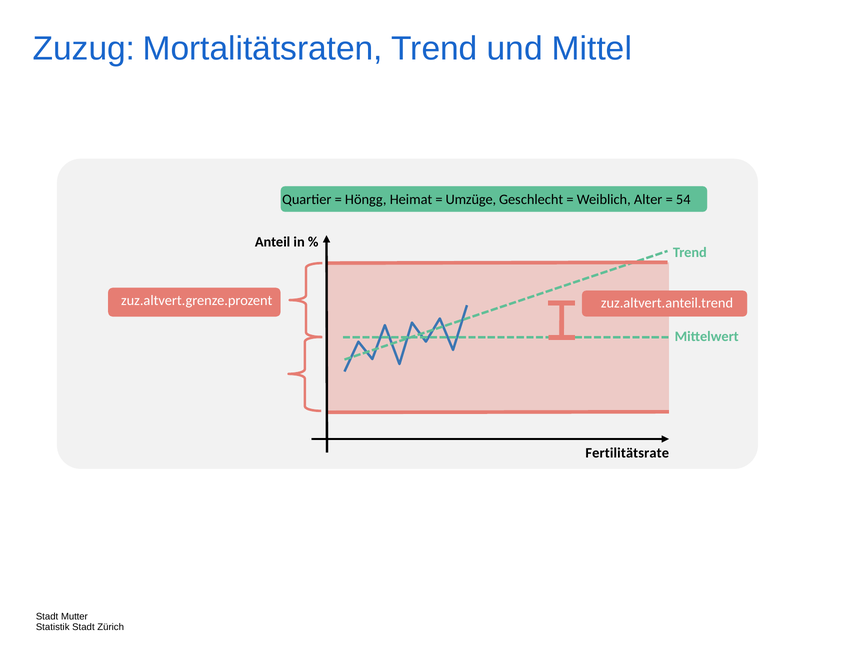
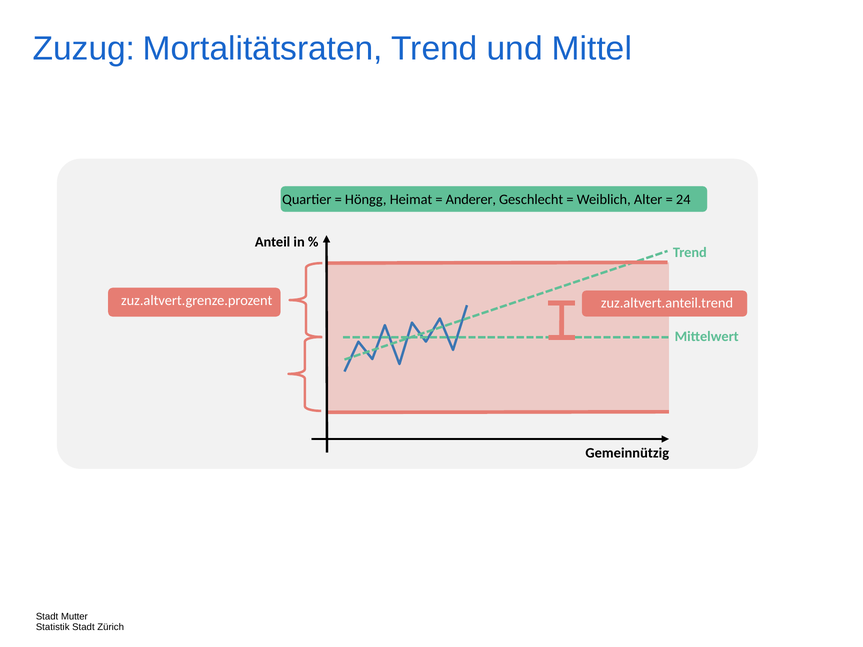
Umzüge: Umzüge -> Anderer (471, 200)
54: 54 -> 24 (683, 200)
Fertilitätsrate: Fertilitätsrate -> Gemeinnützig (627, 453)
